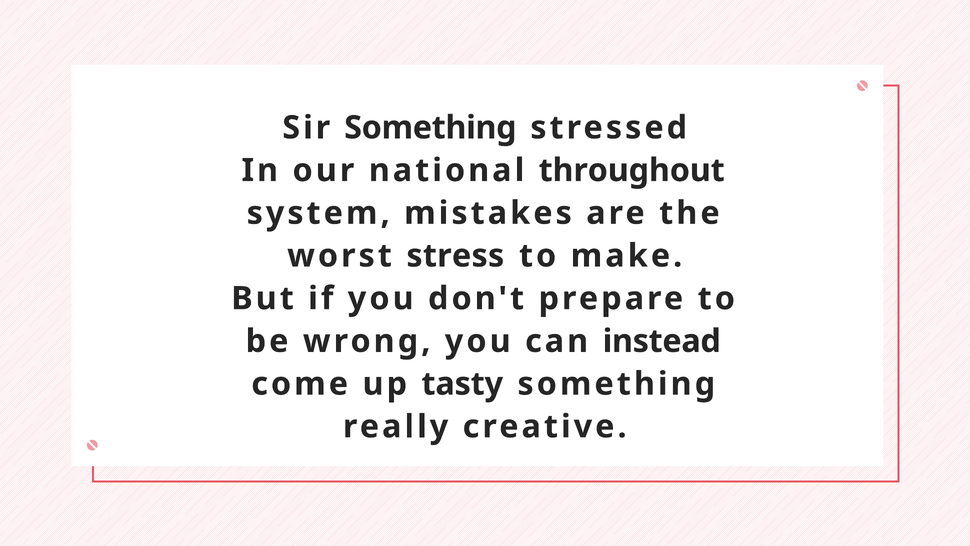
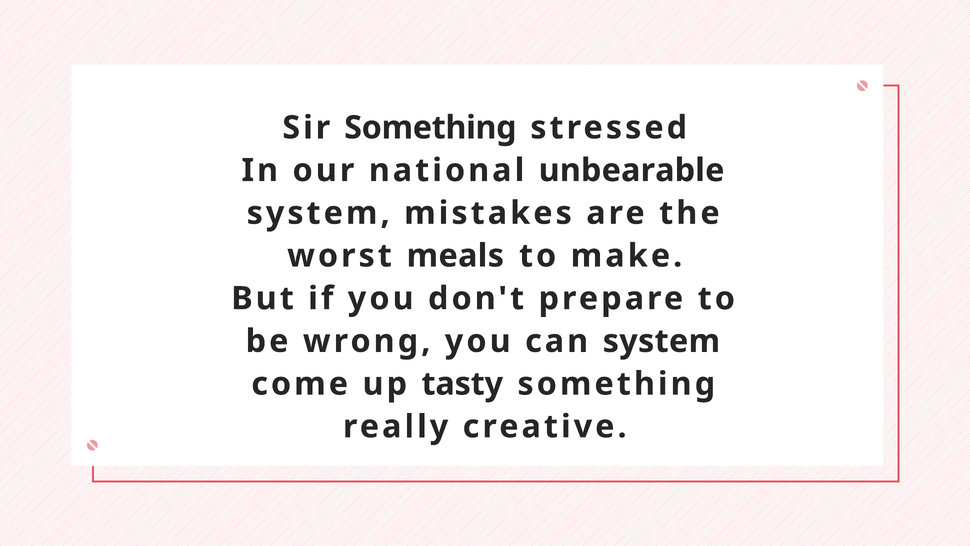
throughout: throughout -> unbearable (632, 170)
stress: stress -> meals (455, 256)
can instead: instead -> system (661, 341)
